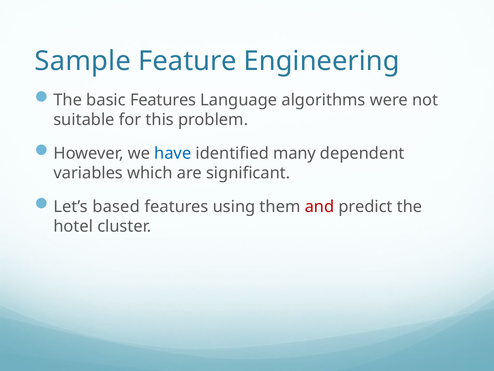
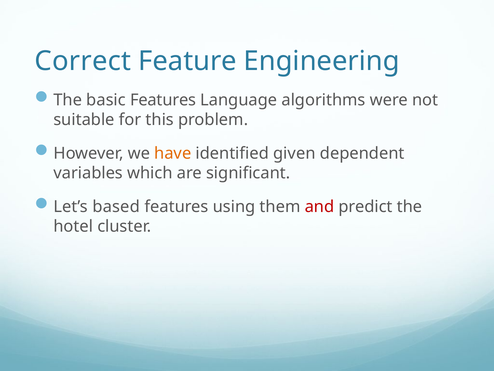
Sample: Sample -> Correct (83, 61)
have colour: blue -> orange (173, 153)
many: many -> given (294, 153)
